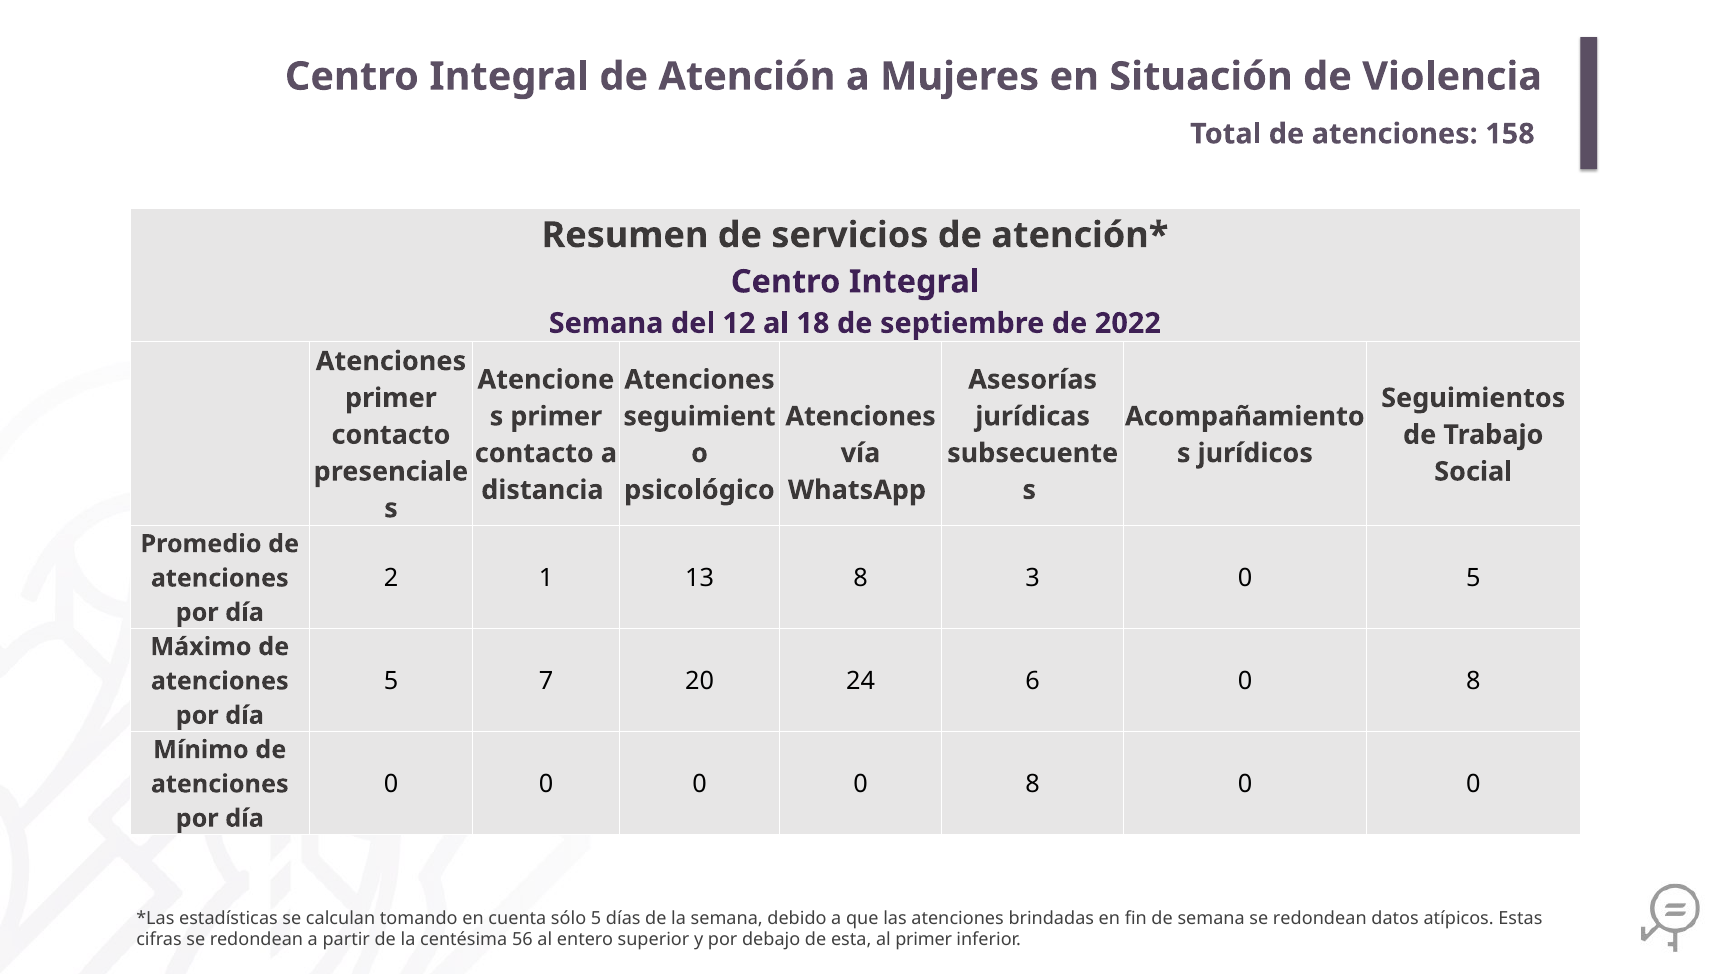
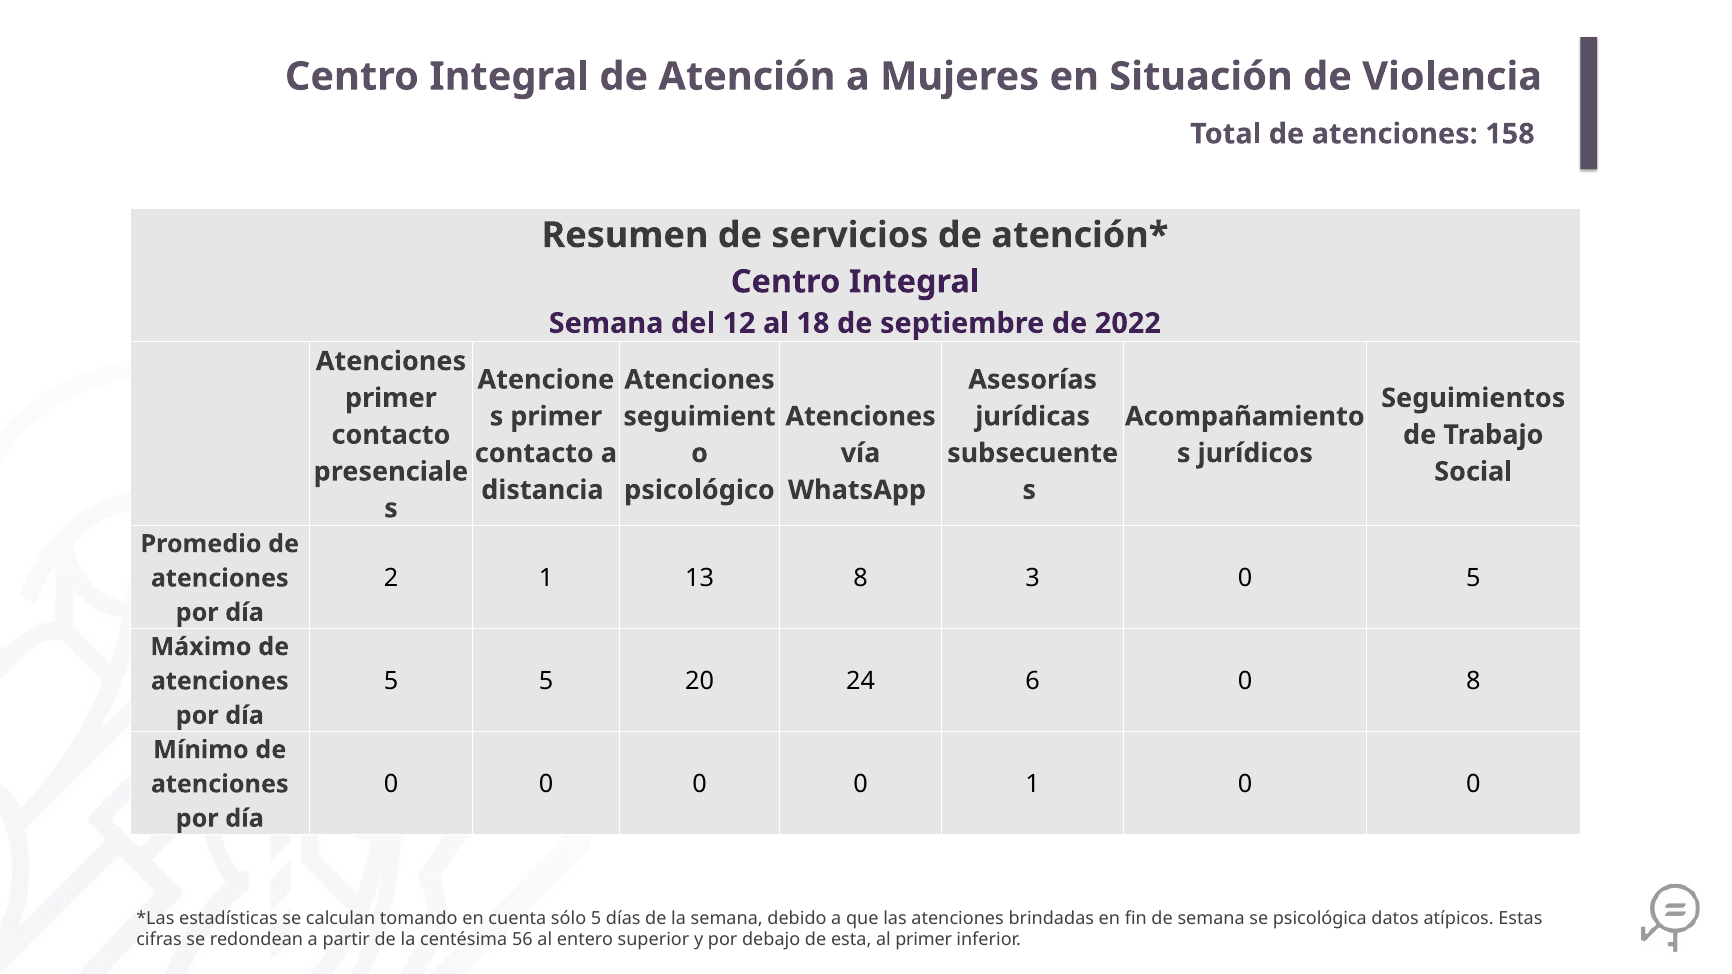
5 7: 7 -> 5 (546, 682)
0 0 8: 8 -> 1 (1033, 785)
semana se redondean: redondean -> psicológica (1320, 918)
